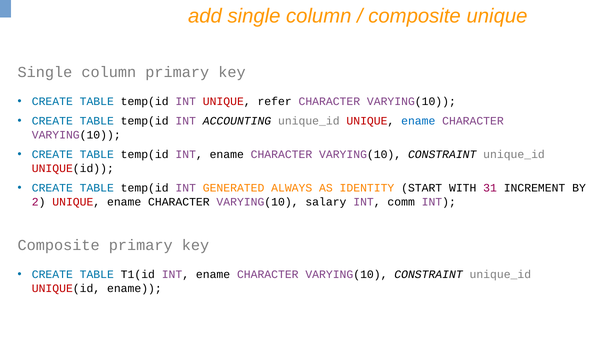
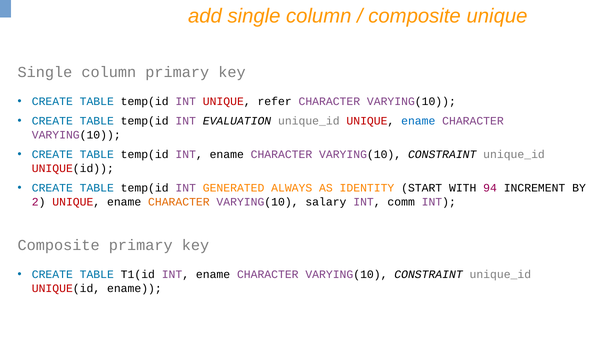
ACCOUNTING: ACCOUNTING -> EVALUATION (237, 121)
31: 31 -> 94 (490, 188)
CHARACTER colour: black -> orange (179, 202)
